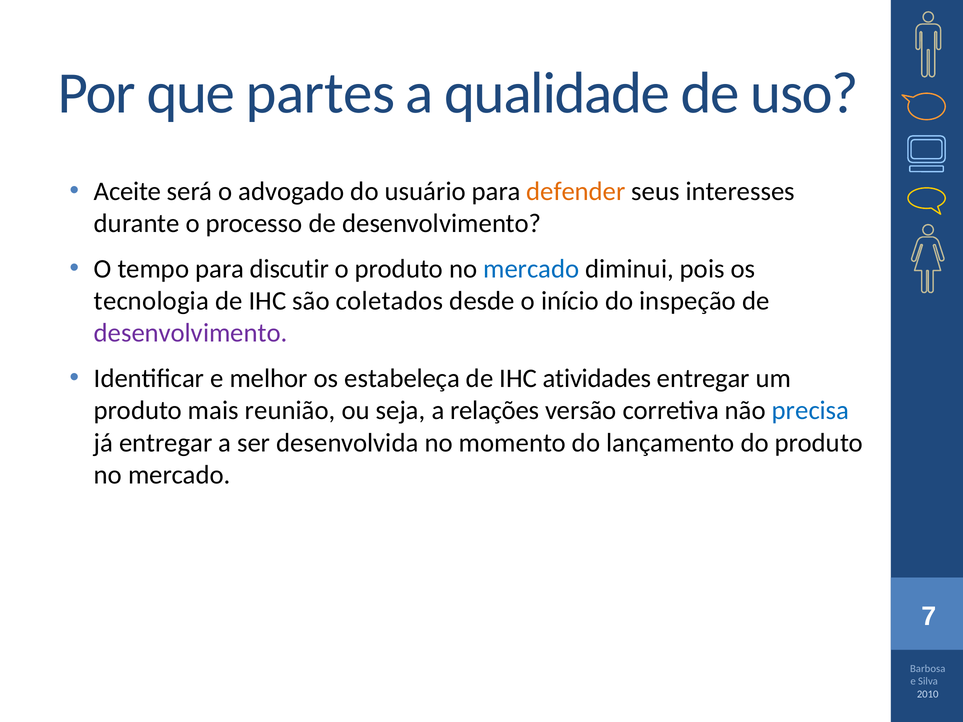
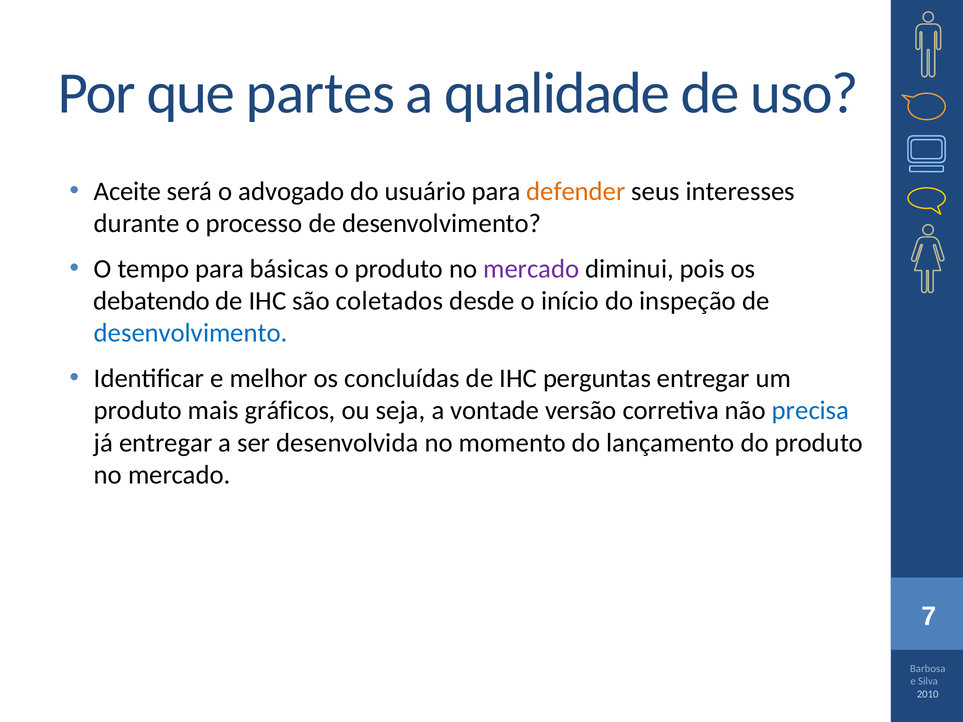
discutir: discutir -> básicas (289, 269)
mercado colour: blue -> purple (531, 269)
tecnologia: tecnologia -> debatendo (152, 301)
desenvolvimento colour: purple -> blue (191, 333)
estabeleça: estabeleça -> concluídas (402, 379)
atividades: atividades -> perguntas (597, 379)
reunião: reunião -> gráficos (290, 411)
relações: relações -> vontade (495, 411)
